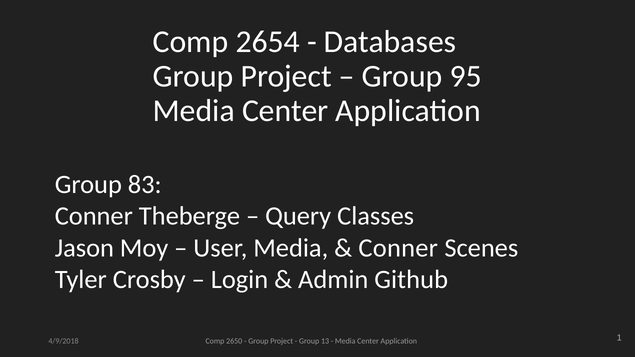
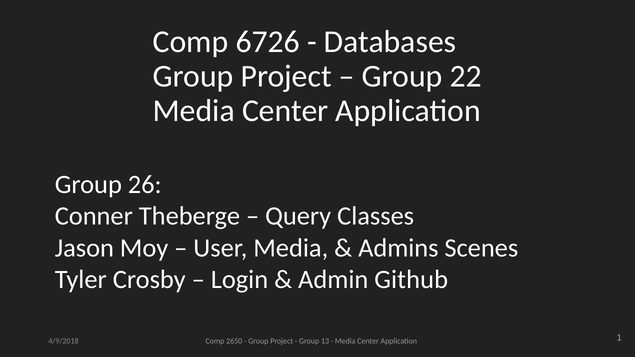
2654: 2654 -> 6726 (268, 42)
95: 95 -> 22 (466, 76)
83: 83 -> 26 (145, 184)
Conner: Conner -> Admins (398, 248)
